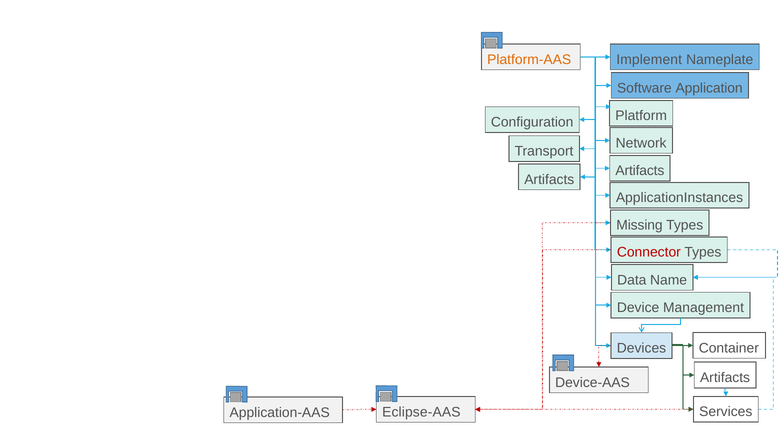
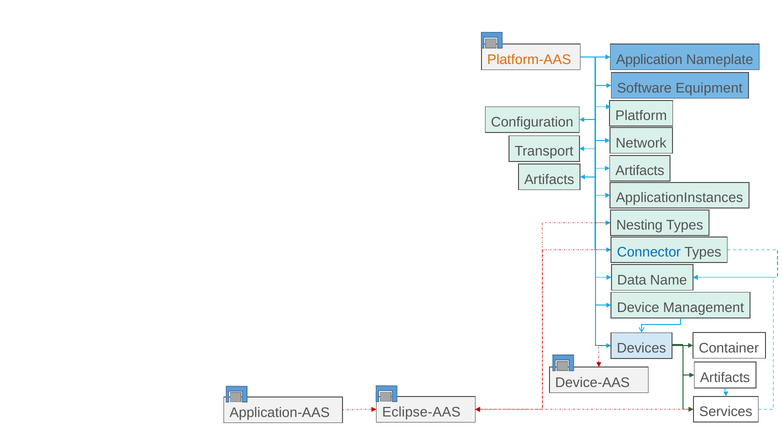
Implement: Implement -> Application (649, 60)
Application: Application -> Equipment (709, 88)
Missing: Missing -> Nesting (639, 225)
Connector colour: red -> blue (649, 252)
